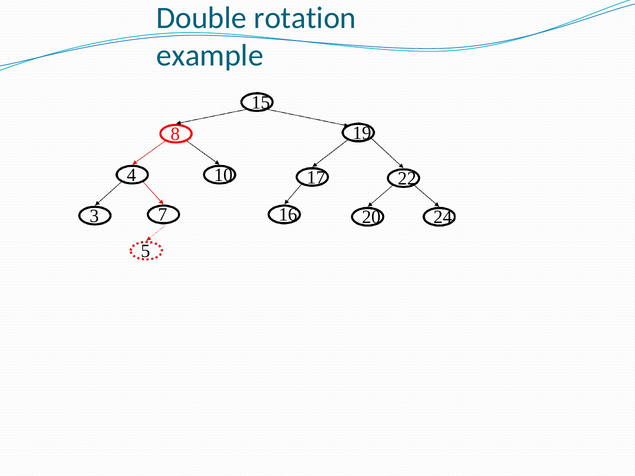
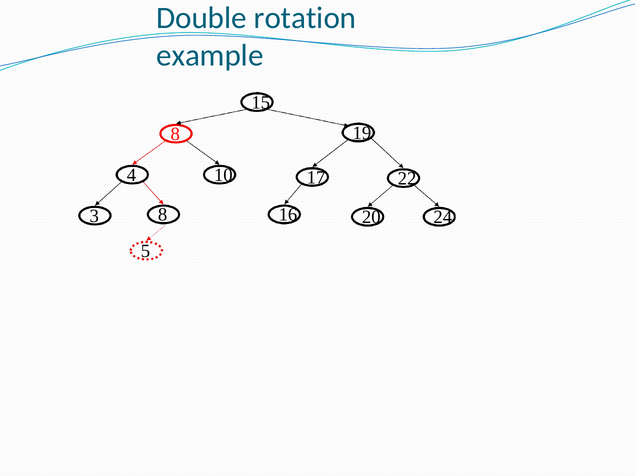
3 7: 7 -> 8 (163, 215)
